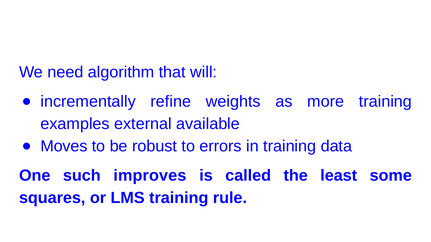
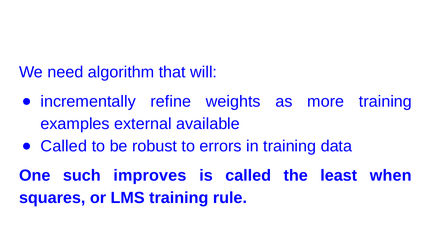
Moves: Moves -> Called (64, 146)
some: some -> when (391, 176)
